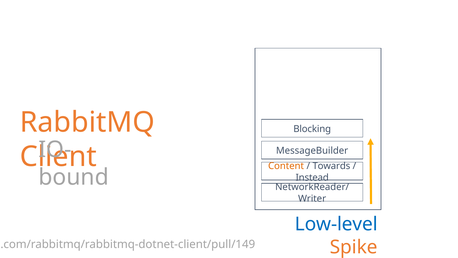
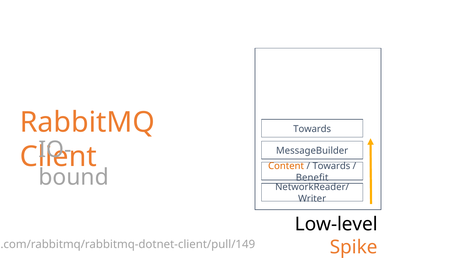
Blocking: Blocking -> Towards (312, 129)
Instead: Instead -> Benefit (312, 177)
Low-level colour: blue -> black (336, 224)
